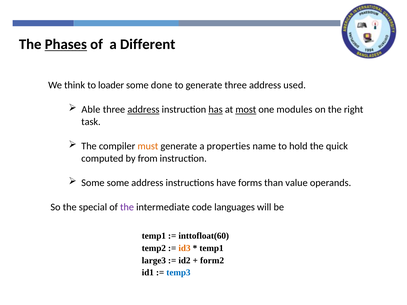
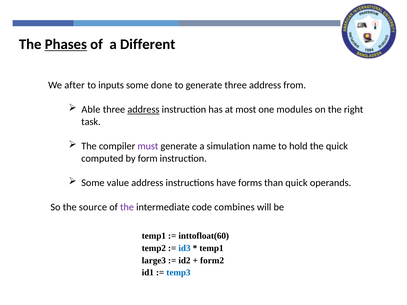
think: think -> after (75, 85)
loader: loader -> inputs (111, 85)
used: used -> from (295, 85)
has underline: present -> none (216, 110)
most underline: present -> none (246, 110)
must colour: orange -> purple (148, 146)
properties: properties -> simulation (228, 146)
from: from -> form (148, 159)
Some some: some -> value (118, 183)
than value: value -> quick (296, 183)
special: special -> source (93, 207)
languages: languages -> combines (234, 207)
id3 colour: orange -> blue (184, 248)
